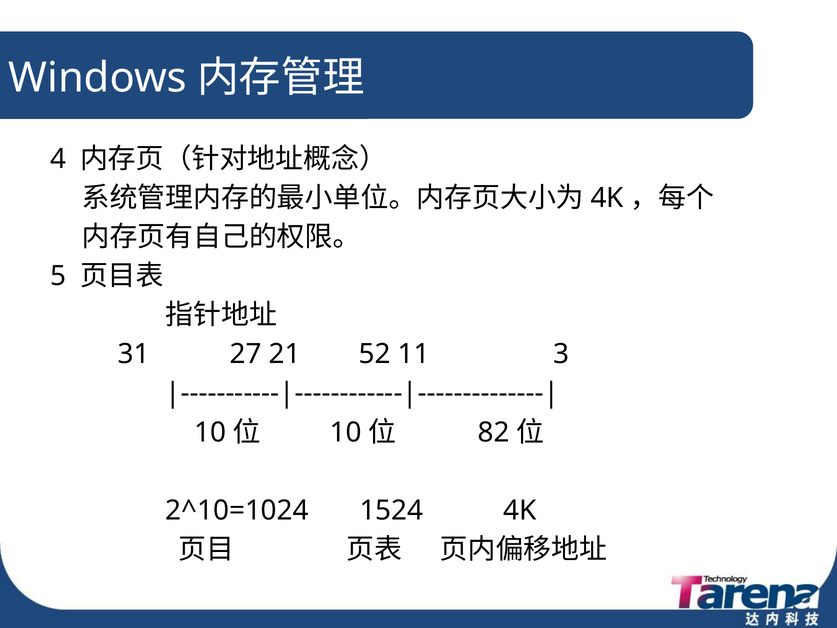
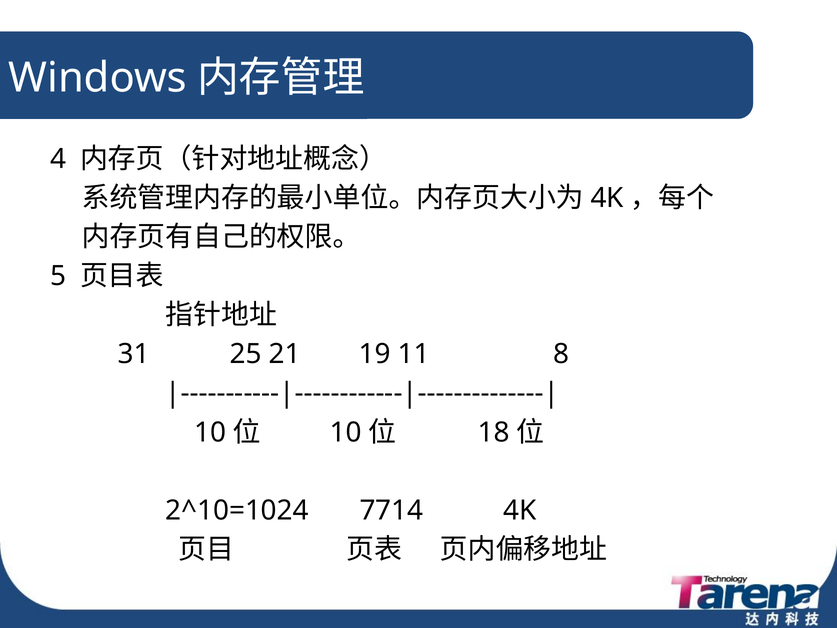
27: 27 -> 25 (245, 354)
52: 52 -> 19 (375, 354)
3: 3 -> 8 (561, 354)
82: 82 -> 18 (494, 432)
1524: 1524 -> 7714 (391, 510)
